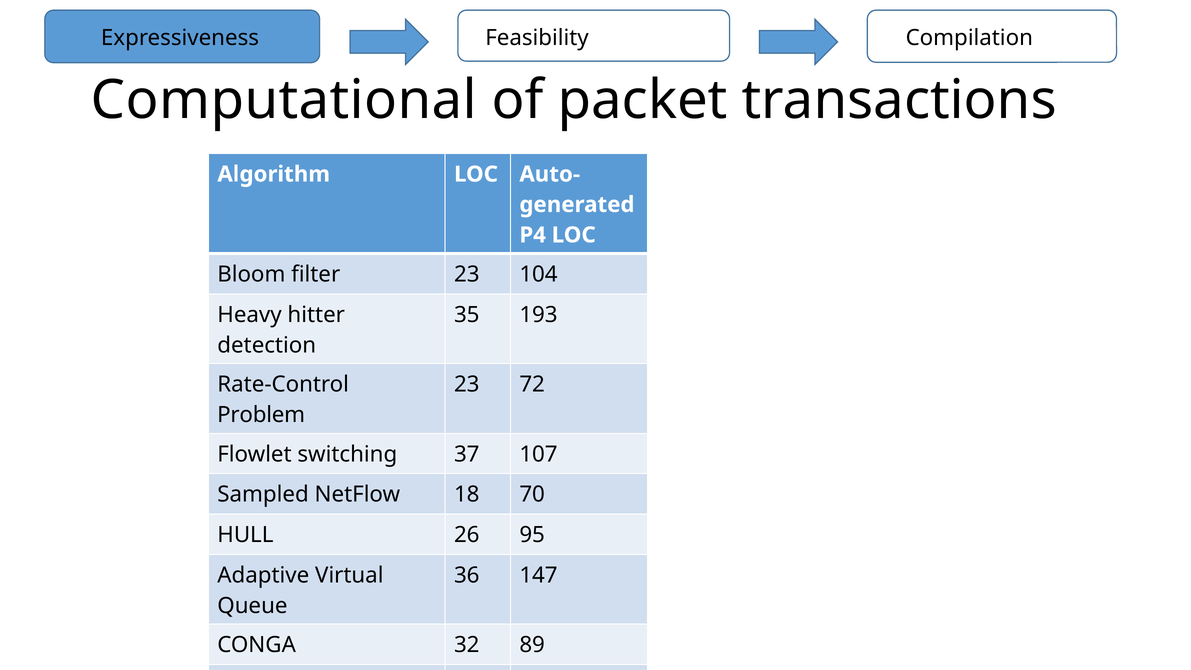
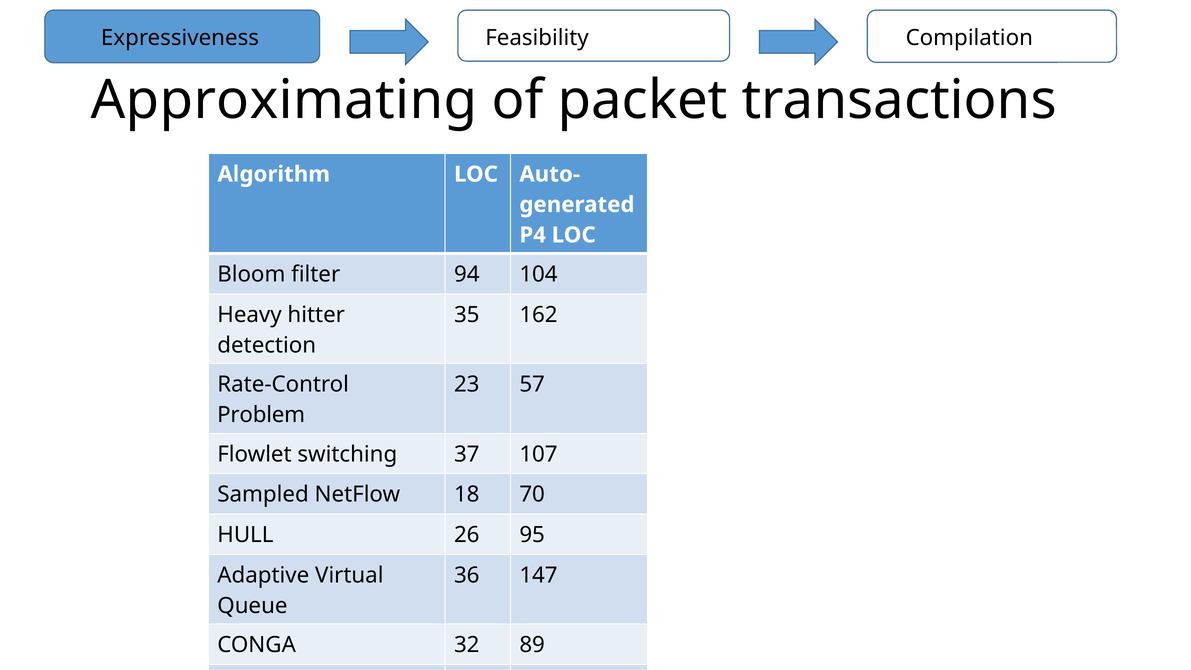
Computational: Computational -> Approximating (284, 100)
filter 23: 23 -> 94 (467, 274)
193: 193 -> 162 (539, 315)
23 72: 72 -> 57 (532, 384)
